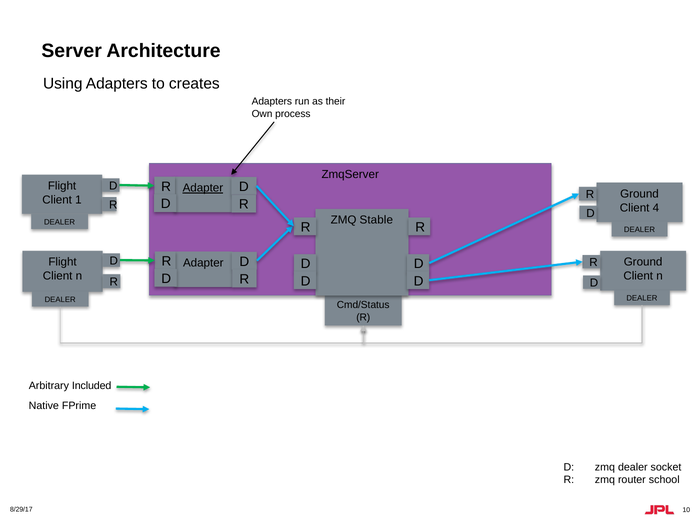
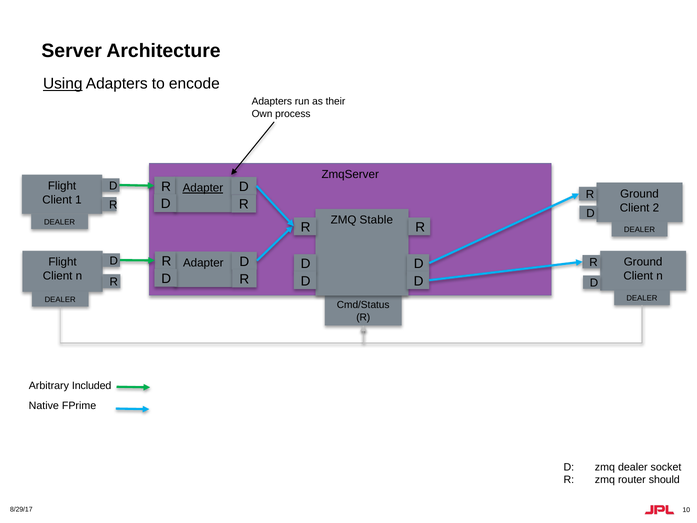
Using underline: none -> present (63, 84)
creates: creates -> encode (194, 84)
4: 4 -> 2 (656, 208)
school: school -> should (664, 480)
